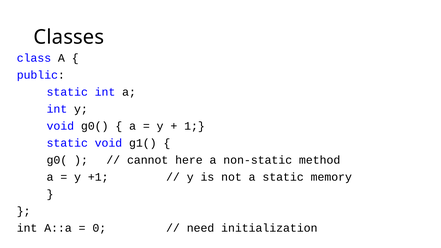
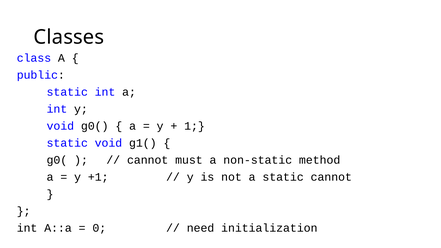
here: here -> must (189, 160)
static memory: memory -> cannot (331, 177)
